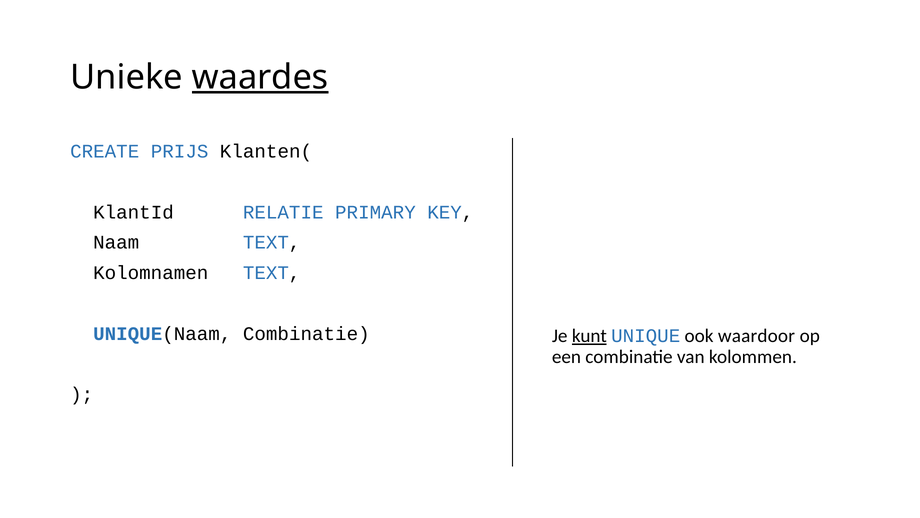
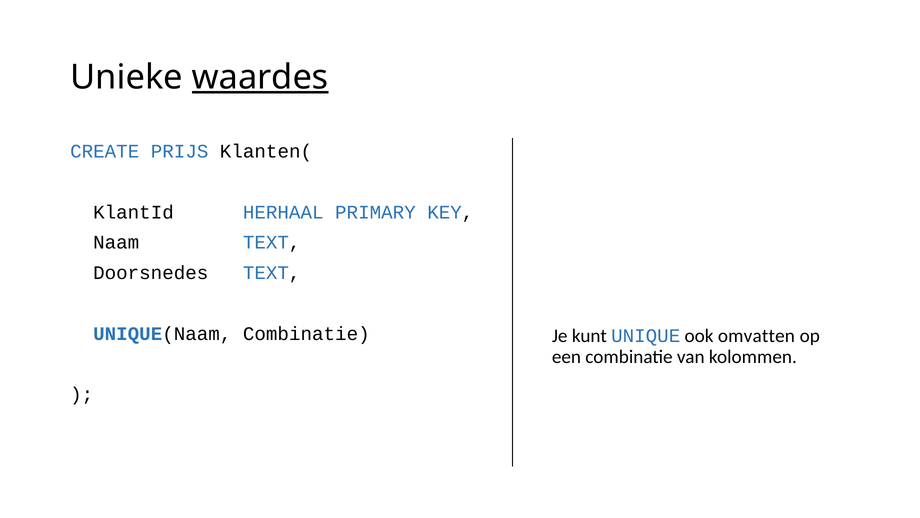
RELATIE: RELATIE -> HERHAAL (283, 212)
Kolomnamen: Kolomnamen -> Doorsnedes (151, 273)
kunt underline: present -> none (589, 336)
waardoor: waardoor -> omvatten (756, 336)
